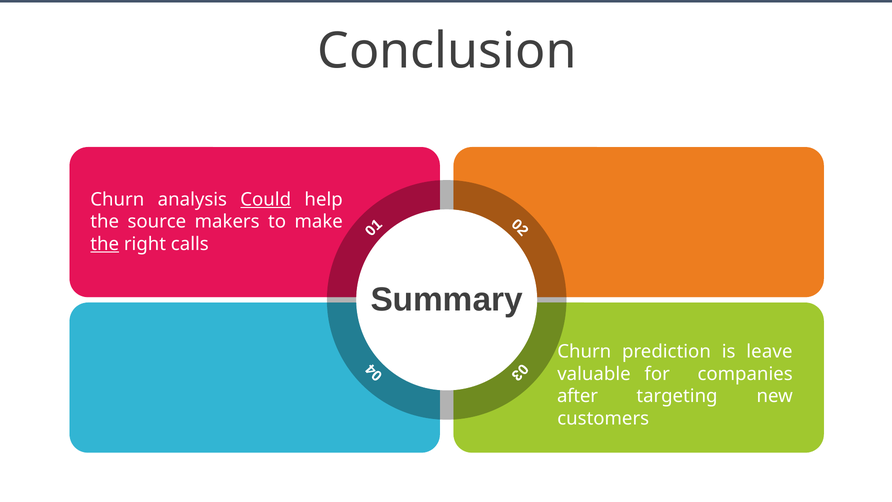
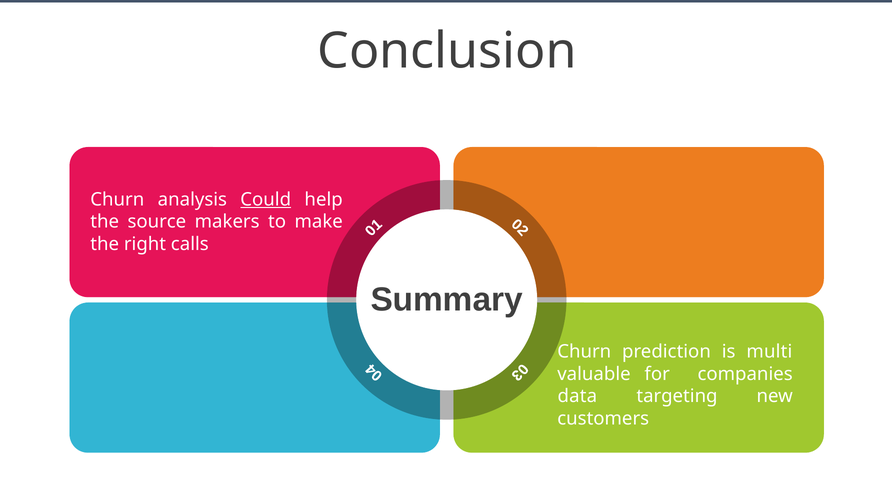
the underline: present -> none (105, 244)
leave: leave -> multi (769, 351)
after: after -> data (577, 396)
